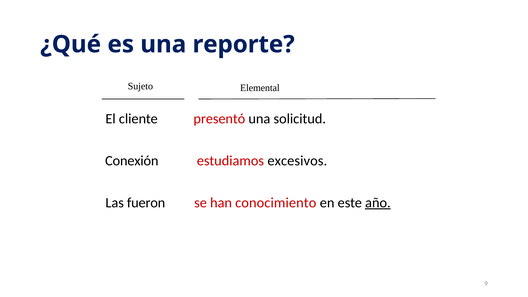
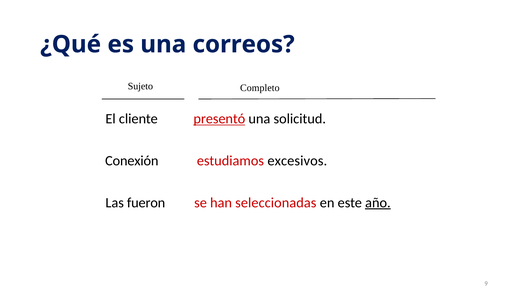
reporte: reporte -> correos (244, 44)
Elemental: Elemental -> Completo (260, 88)
presentó underline: none -> present (219, 119)
conocimiento: conocimiento -> seleccionadas (276, 203)
